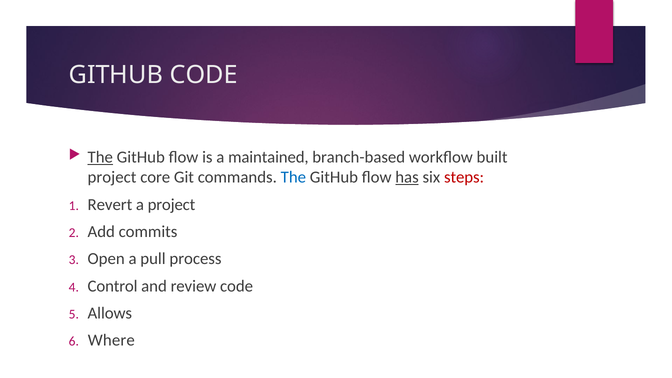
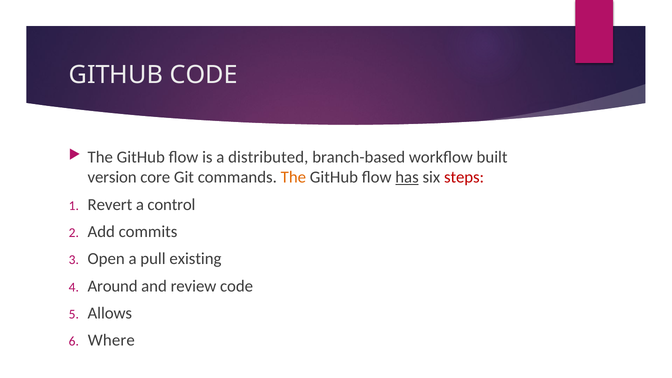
The underline: present -> none (100, 157)
maintained: maintained -> distributed (268, 157)
project: project -> version (112, 177)
The colour: blue -> orange (293, 177)
a project: project -> control (171, 205)
process: process -> existing (195, 259)
Control: Control -> Around (113, 286)
